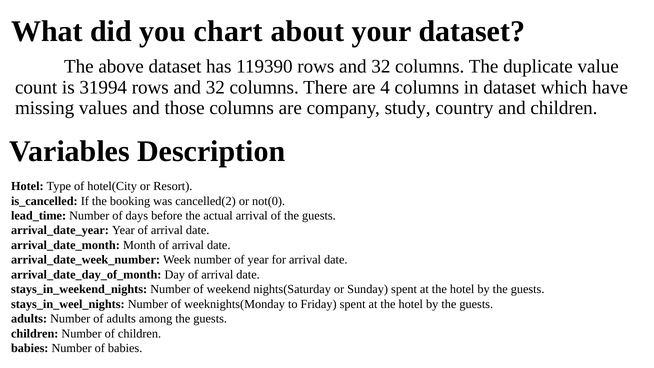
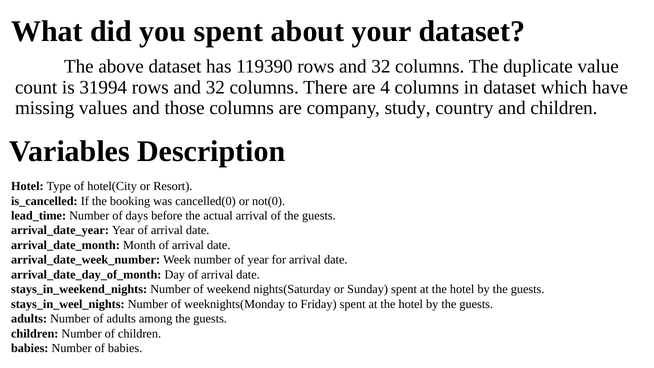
you chart: chart -> spent (228, 31)
cancelled(2: cancelled(2 -> cancelled(0 (206, 201)
